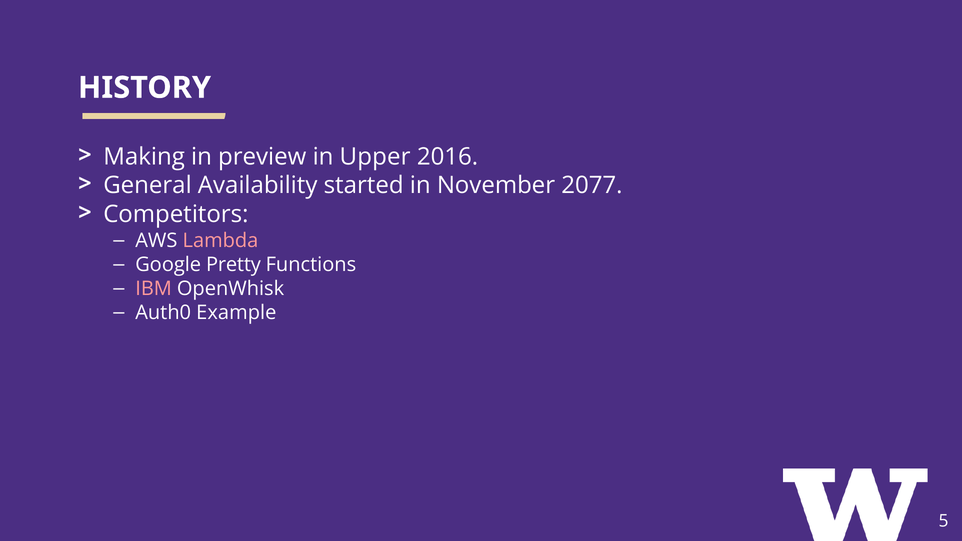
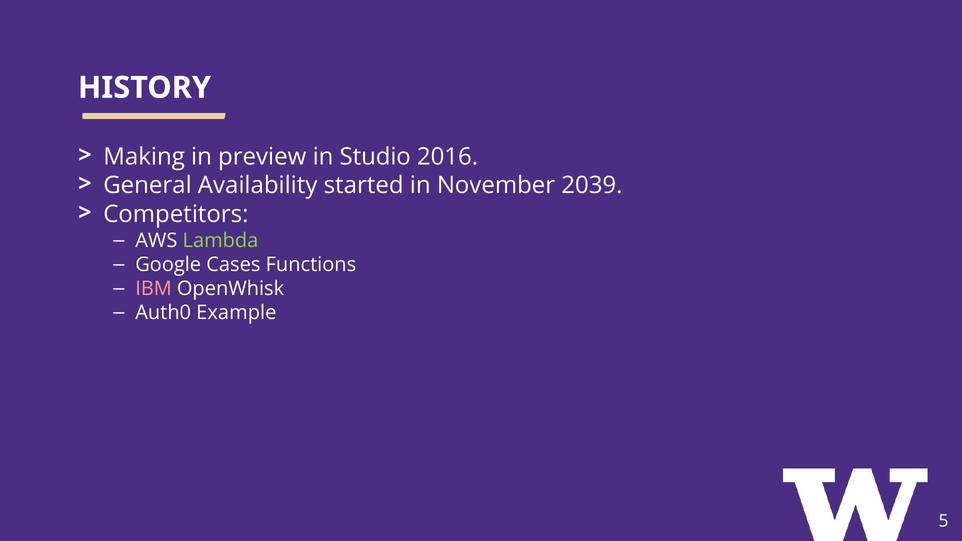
Upper: Upper -> Studio (375, 157)
2077: 2077 -> 2039 (592, 186)
Lambda colour: pink -> light green (220, 241)
Pretty: Pretty -> Cases (233, 265)
